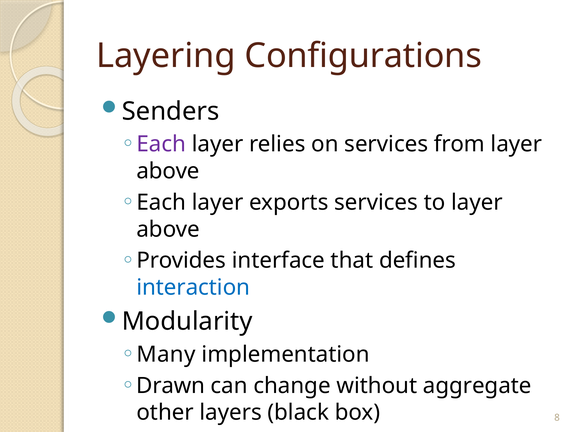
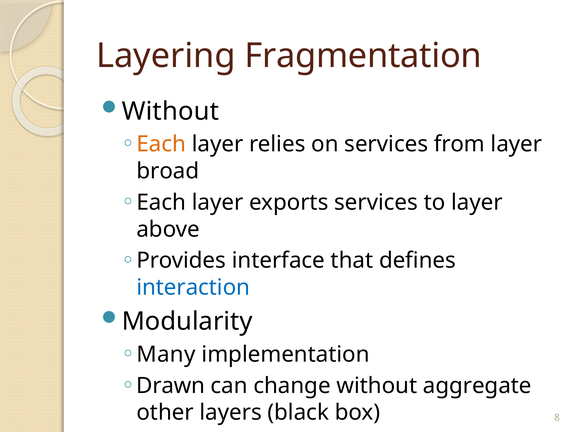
Configurations: Configurations -> Fragmentation (363, 56)
Senders: Senders -> Without (170, 111)
Each colour: purple -> orange (161, 144)
above: above -> broad (168, 171)
